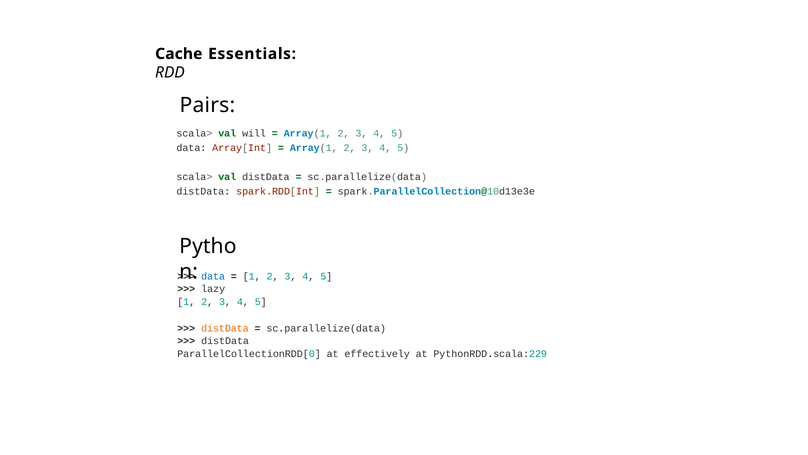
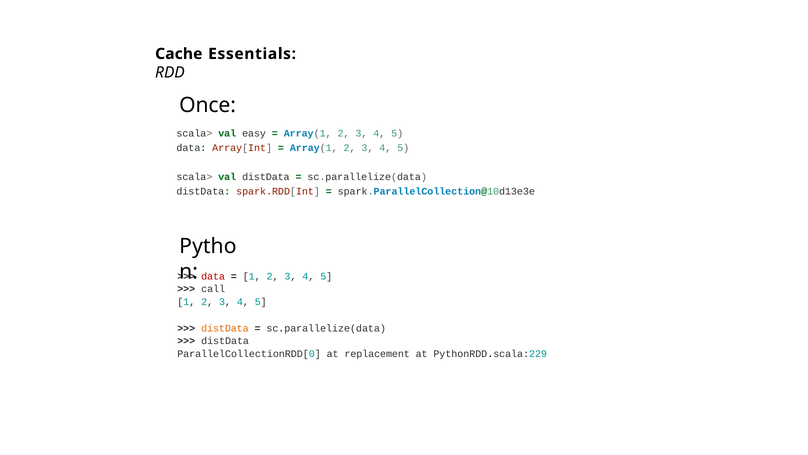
Pairs: Pairs -> Once (208, 105)
will: will -> easy (254, 133)
data colour: blue -> red (213, 276)
lazy: lazy -> call (213, 289)
effectively: effectively -> replacement (377, 354)
